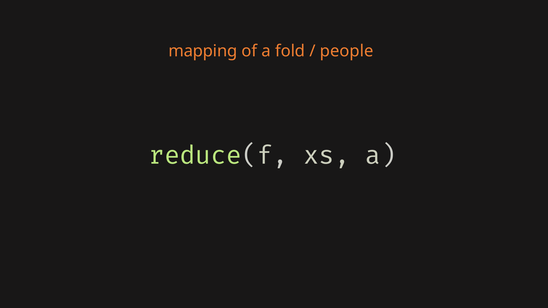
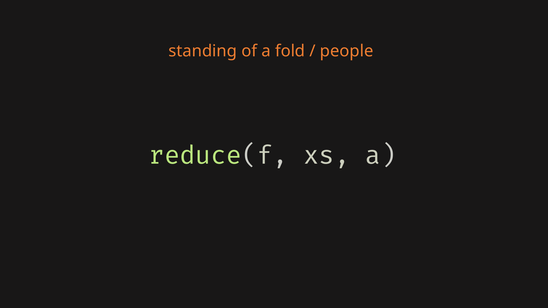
mapping: mapping -> standing (203, 51)
